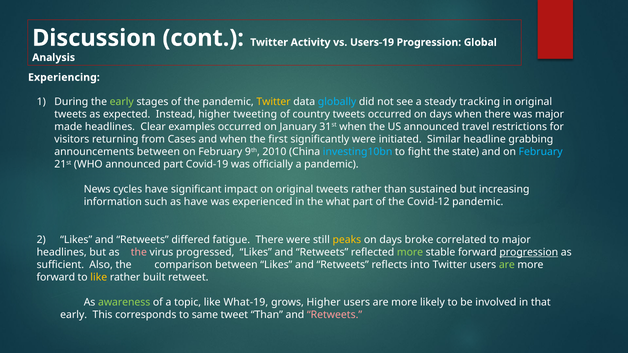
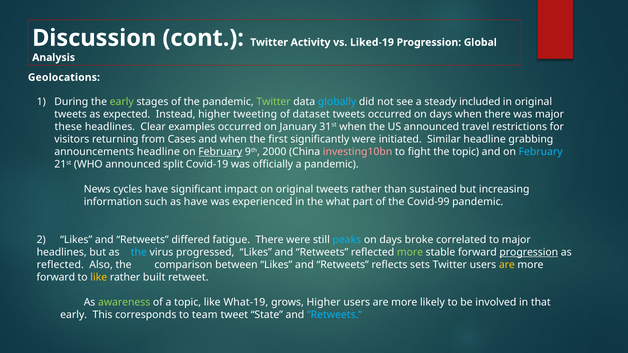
Users-19: Users-19 -> Liked-19 (372, 42)
Experiencing: Experiencing -> Geolocations (64, 77)
Twitter colour: yellow -> light green (274, 102)
tracking: tracking -> included (480, 102)
country: country -> dataset (311, 114)
made: made -> these (68, 127)
announcements between: between -> headline (158, 152)
February underline: none -> present (220, 152)
2010: 2010 -> 2000 (274, 152)
investing10bn colour: light blue -> pink (358, 152)
the state: state -> topic (466, 152)
announced part: part -> split (173, 164)
Covid-12: Covid-12 -> Covid-99 (428, 202)
peaks colour: yellow -> light blue (347, 240)
the colour: pink -> light blue (139, 252)
sufficient: sufficient -> reflected (60, 265)
into: into -> sets (420, 265)
are colour: light green -> yellow (507, 265)
same: same -> team (205, 315)
tweet Than: Than -> State (267, 315)
Retweets colour: pink -> light blue (335, 315)
